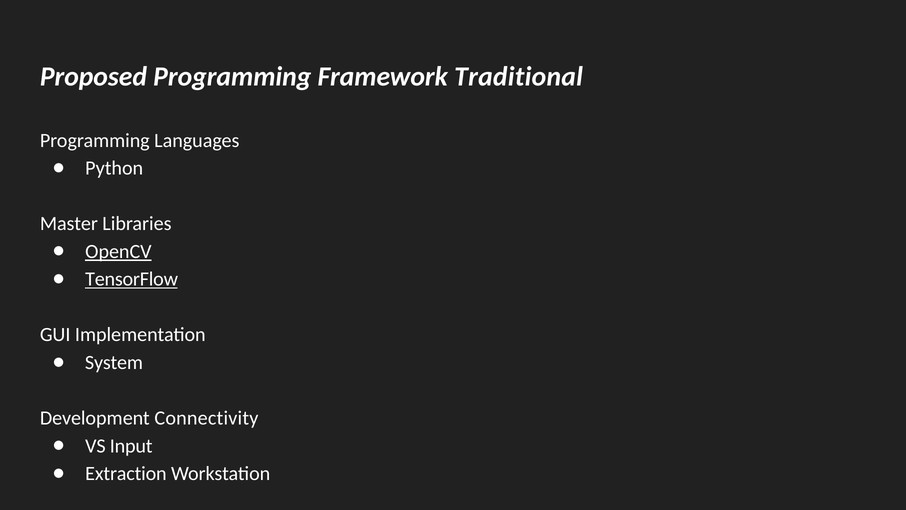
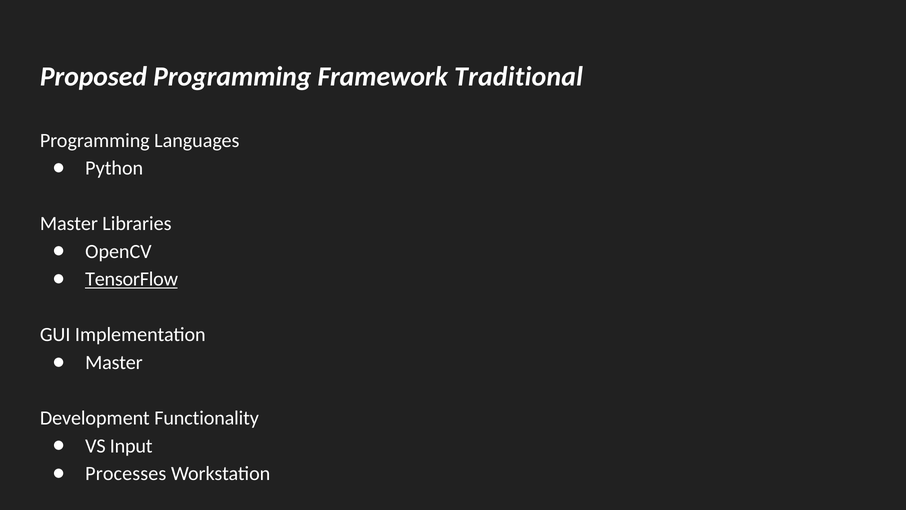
OpenCV underline: present -> none (118, 251)
System: System -> Master (114, 362)
Connectivity: Connectivity -> Functionality (207, 418)
Extraction: Extraction -> Processes (126, 473)
